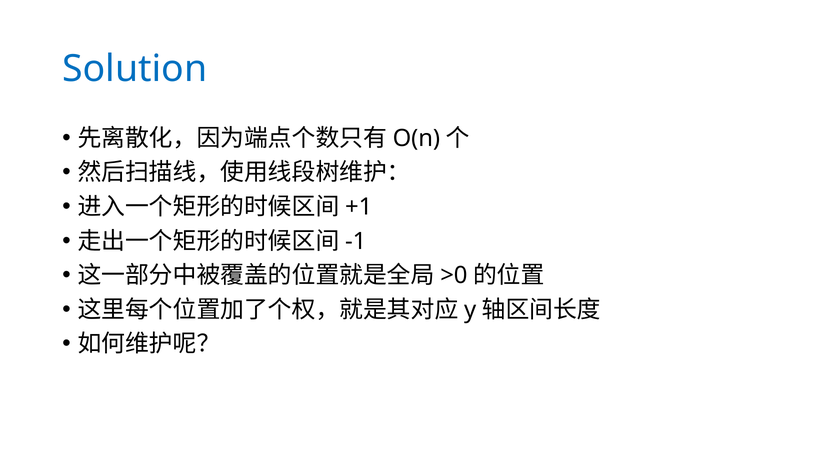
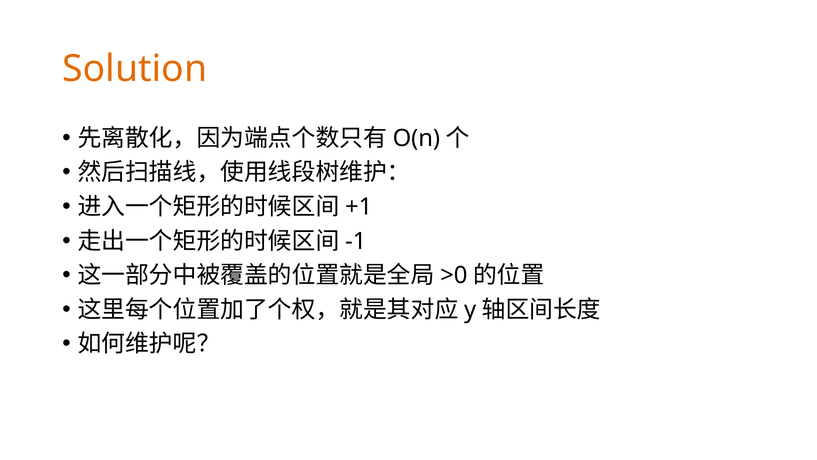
Solution colour: blue -> orange (135, 69)
